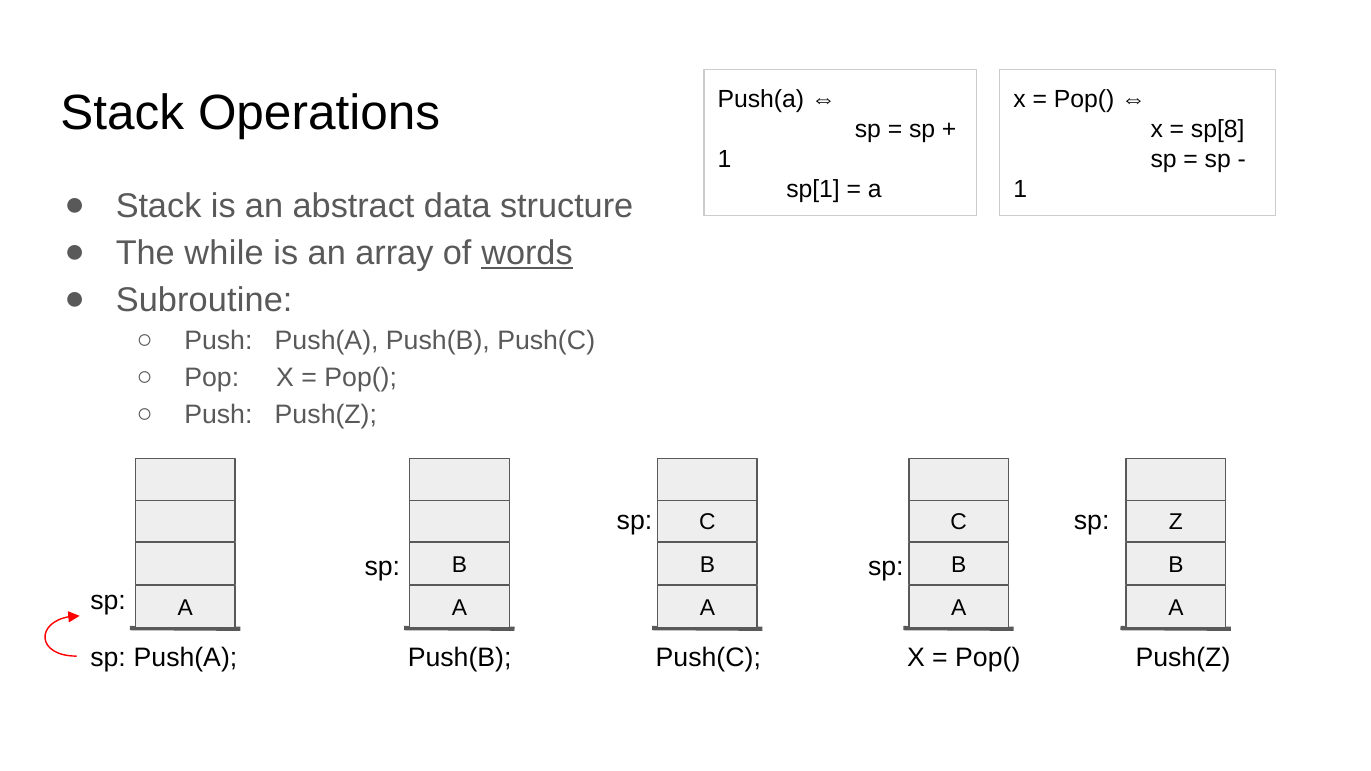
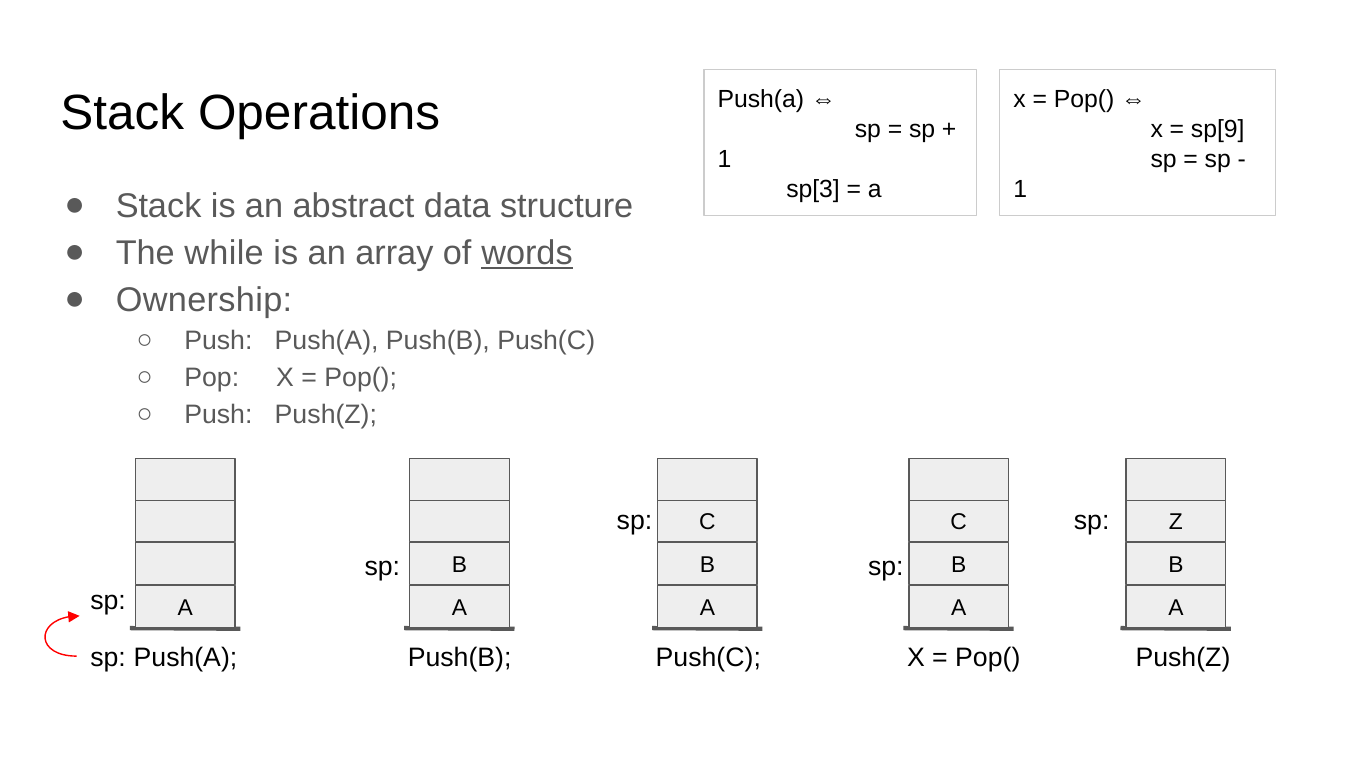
sp[8: sp[8 -> sp[9 (1218, 130)
sp[1: sp[1 -> sp[3 (813, 189)
Subroutine: Subroutine -> Ownership (204, 300)
